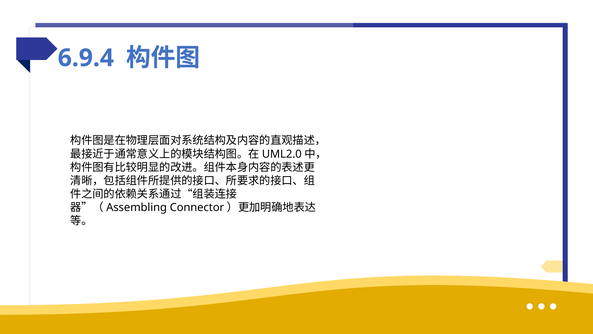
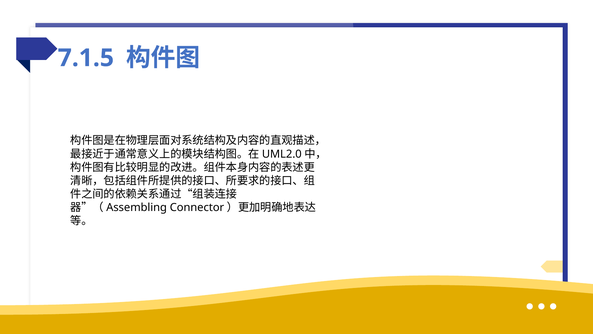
6.9.4: 6.9.4 -> 7.1.5 (86, 58)
